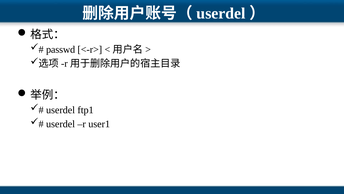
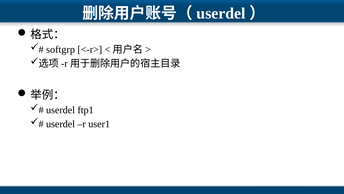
passwd: passwd -> softgrp (61, 49)
